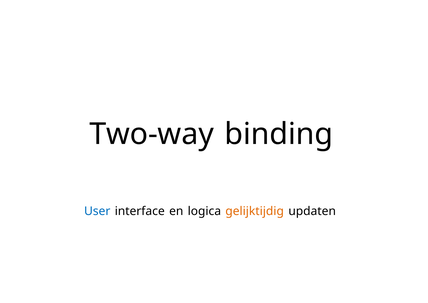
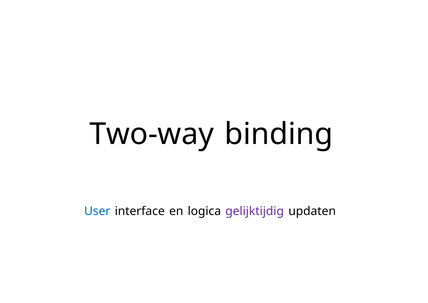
gelijktijdig colour: orange -> purple (255, 211)
